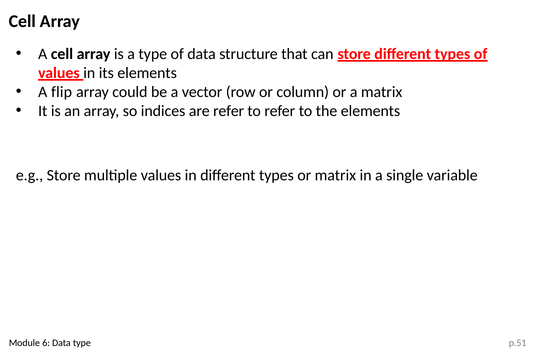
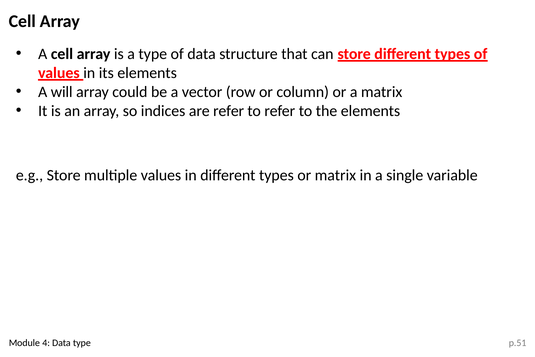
flip: flip -> will (62, 92)
6: 6 -> 4 (46, 342)
